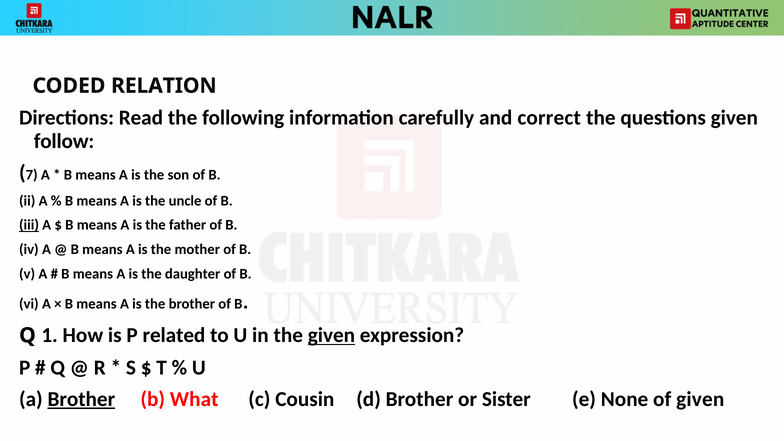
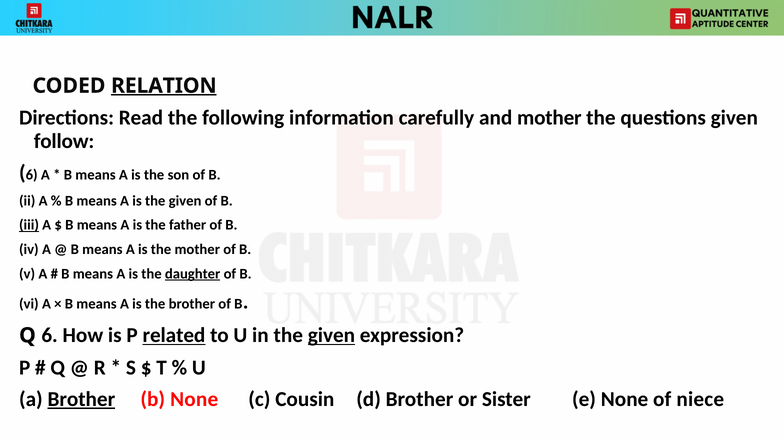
RELATION underline: none -> present (164, 86)
and correct: correct -> mother (549, 118)
7: 7 -> 6 (32, 175)
is the uncle: uncle -> given (185, 201)
daughter underline: none -> present (193, 274)
Q 1: 1 -> 6 (50, 335)
related underline: none -> present (174, 335)
b What: What -> None (194, 399)
of given: given -> niece (700, 399)
